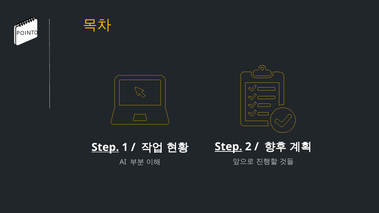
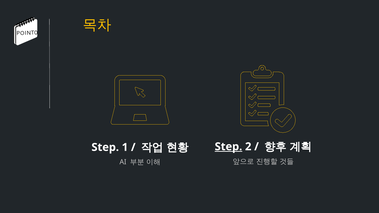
Step underline: present -> none (105, 147)
